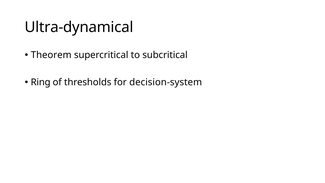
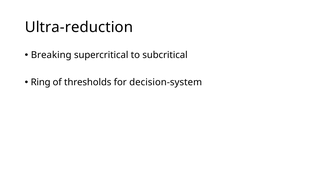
Ultra-dynamical: Ultra-dynamical -> Ultra-reduction (79, 27)
Theorem: Theorem -> Breaking (51, 55)
